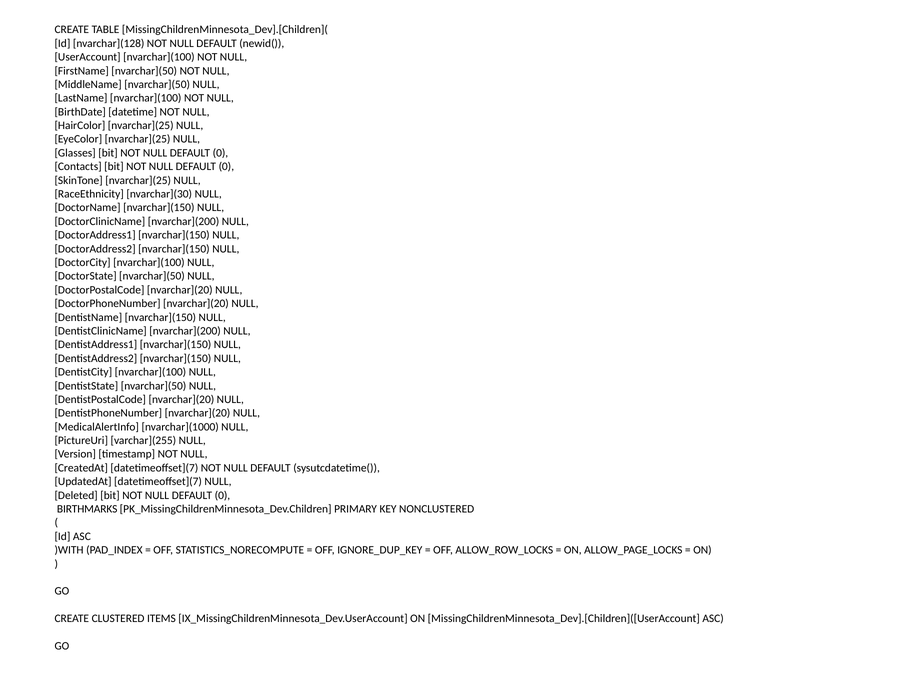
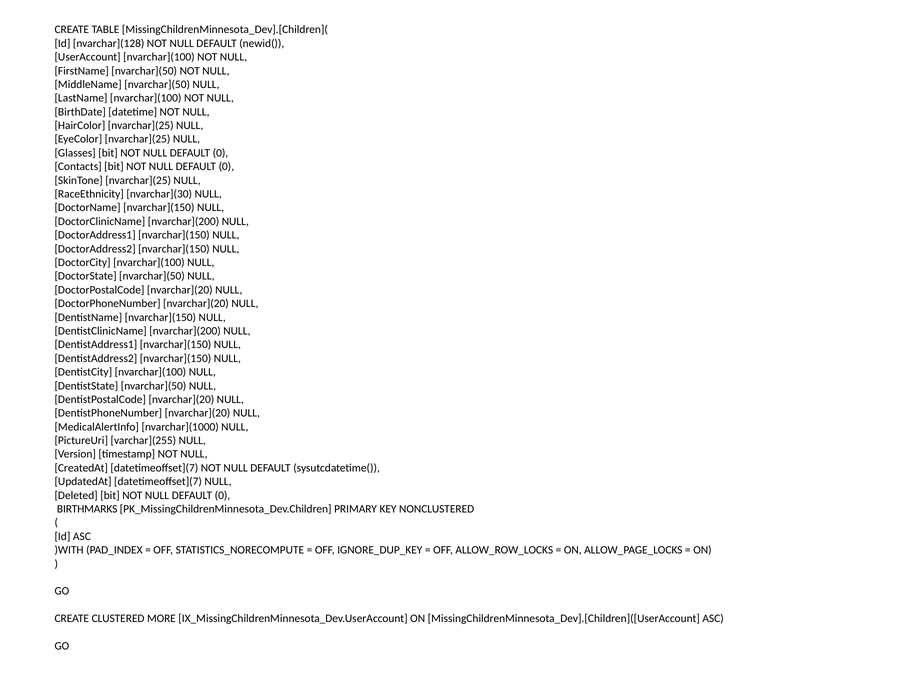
ITEMS: ITEMS -> MORE (161, 618)
